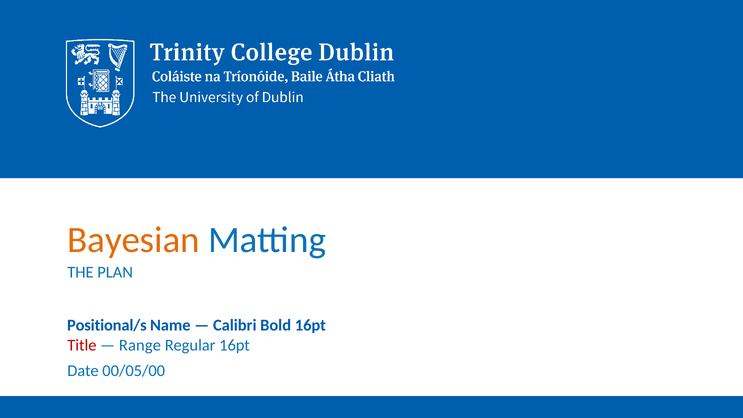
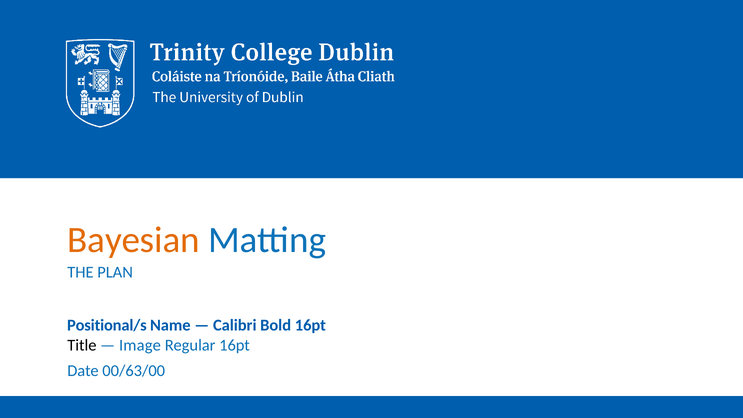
Title colour: red -> black (82, 345)
Range: Range -> Image (140, 345)
00/05/00: 00/05/00 -> 00/63/00 (134, 371)
